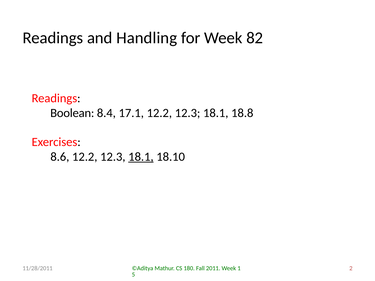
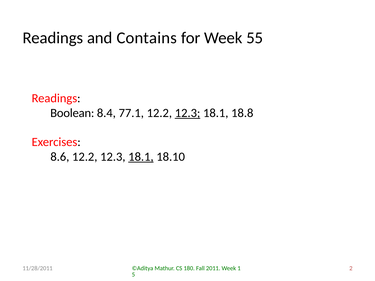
Handling: Handling -> Contains (147, 38)
82: 82 -> 55 (255, 38)
17.1: 17.1 -> 77.1 (131, 113)
12.3 underline: none -> present (188, 113)
